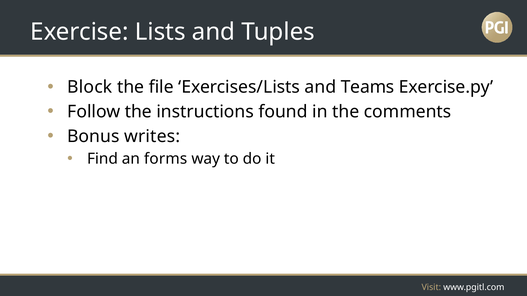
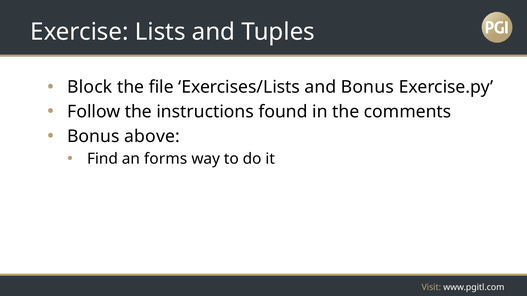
and Teams: Teams -> Bonus (367, 87)
writes: writes -> above (152, 136)
